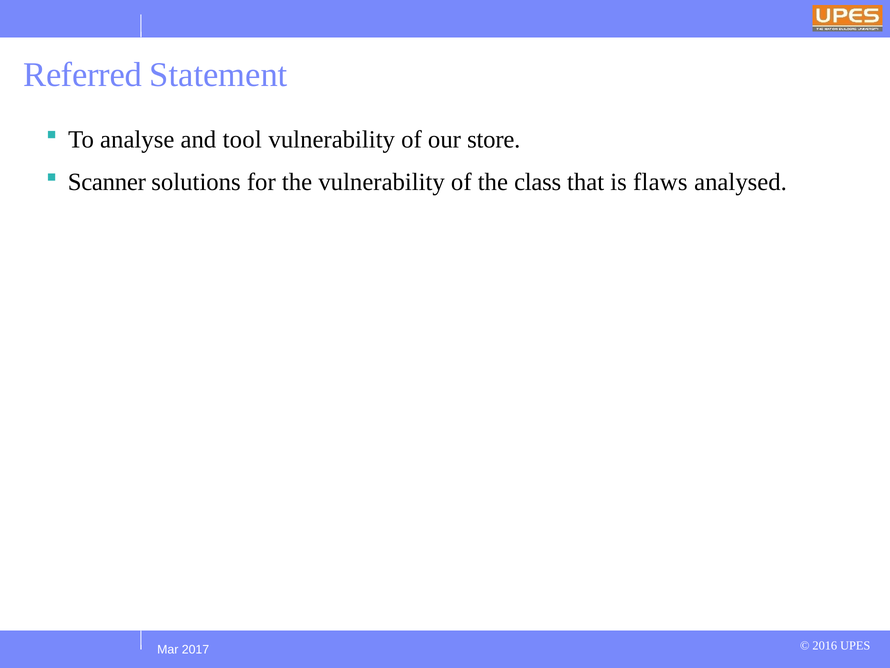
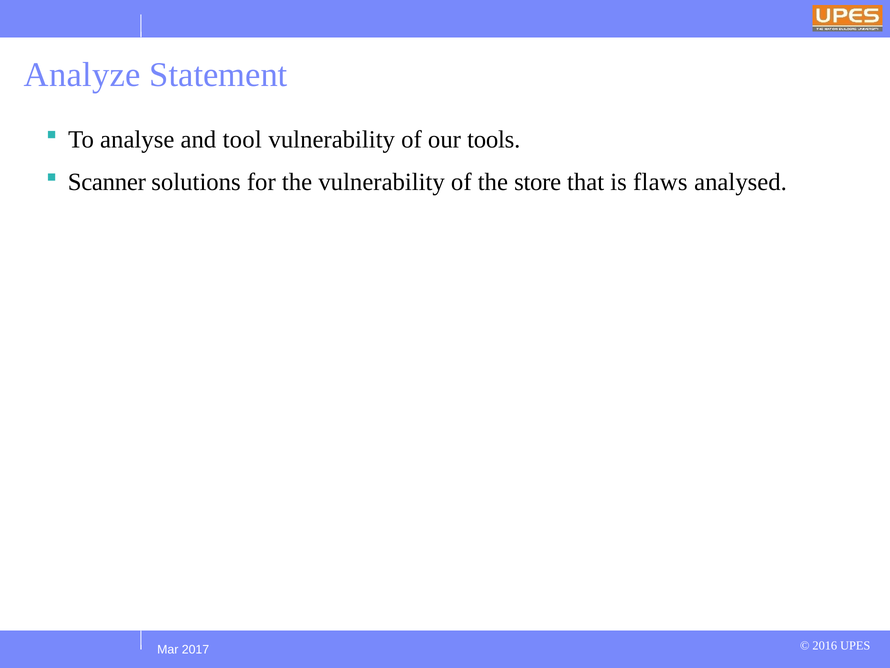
Referred: Referred -> Analyze (82, 75)
store: store -> tools (494, 140)
class: class -> store (538, 182)
